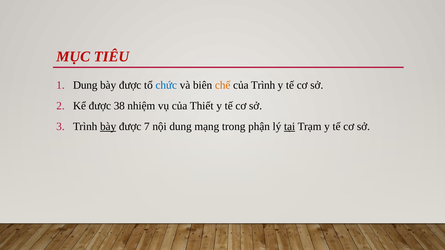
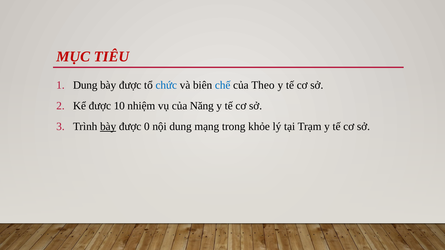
chế colour: orange -> blue (223, 85)
của Trình: Trình -> Theo (263, 85)
38: 38 -> 10 (119, 106)
Thiết: Thiết -> Năng (202, 106)
7: 7 -> 0 (147, 127)
phận: phận -> khỏe (259, 127)
tại underline: present -> none (290, 127)
